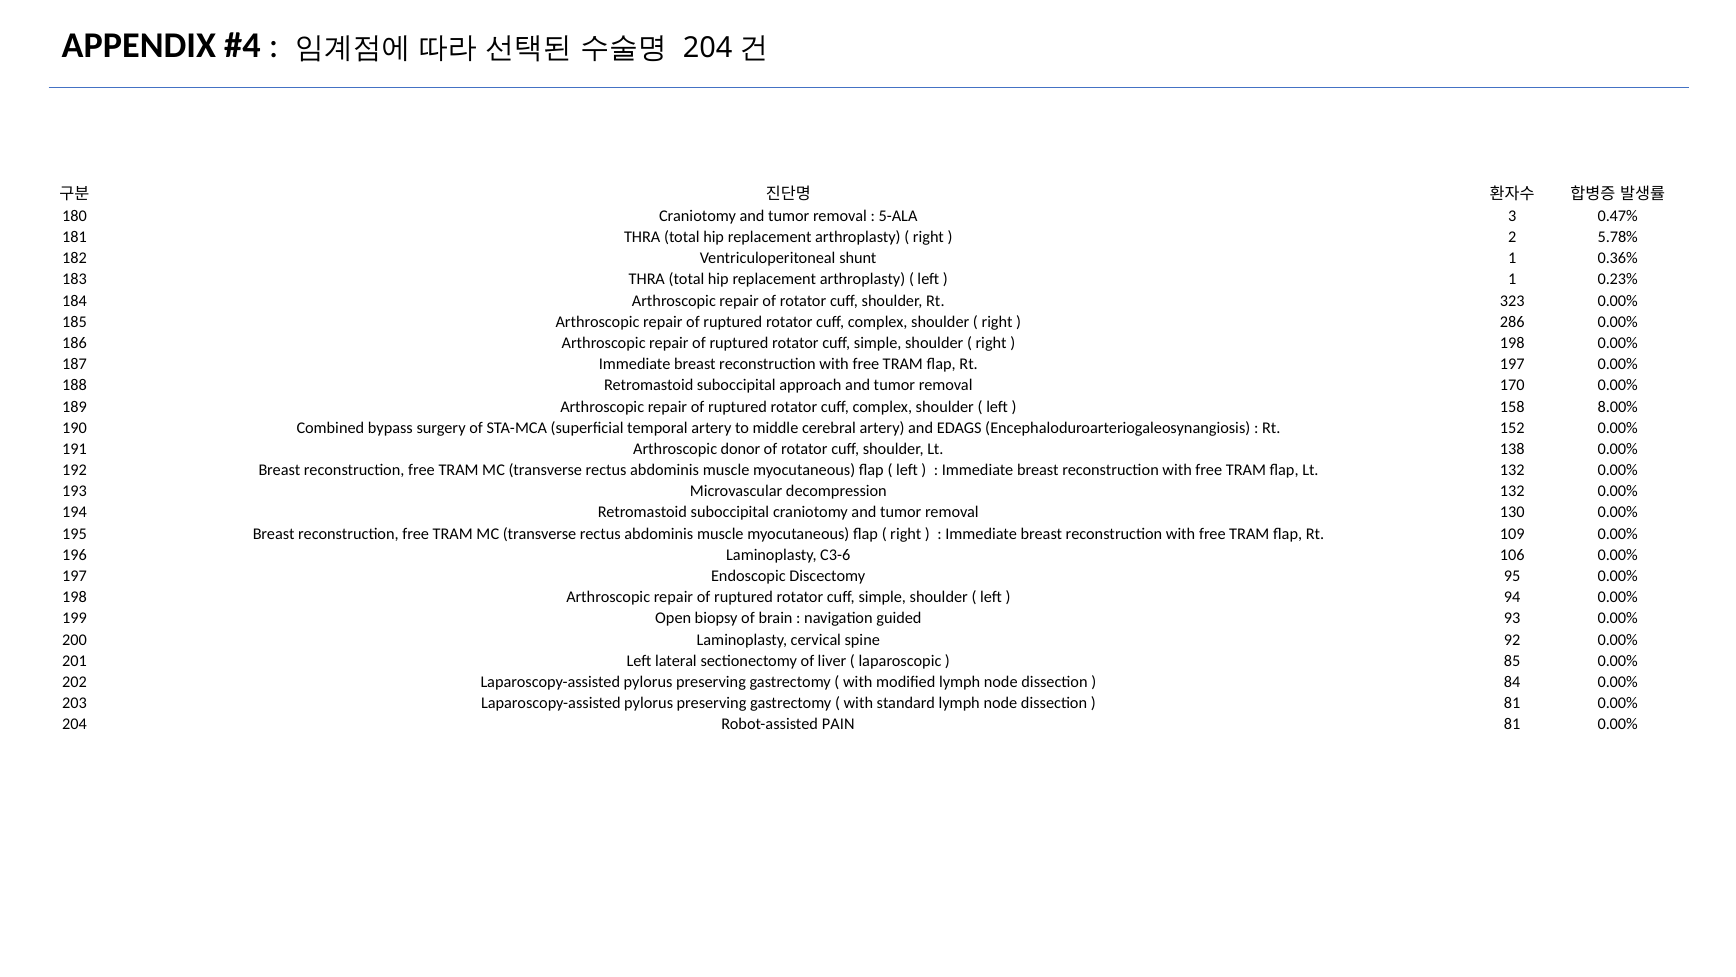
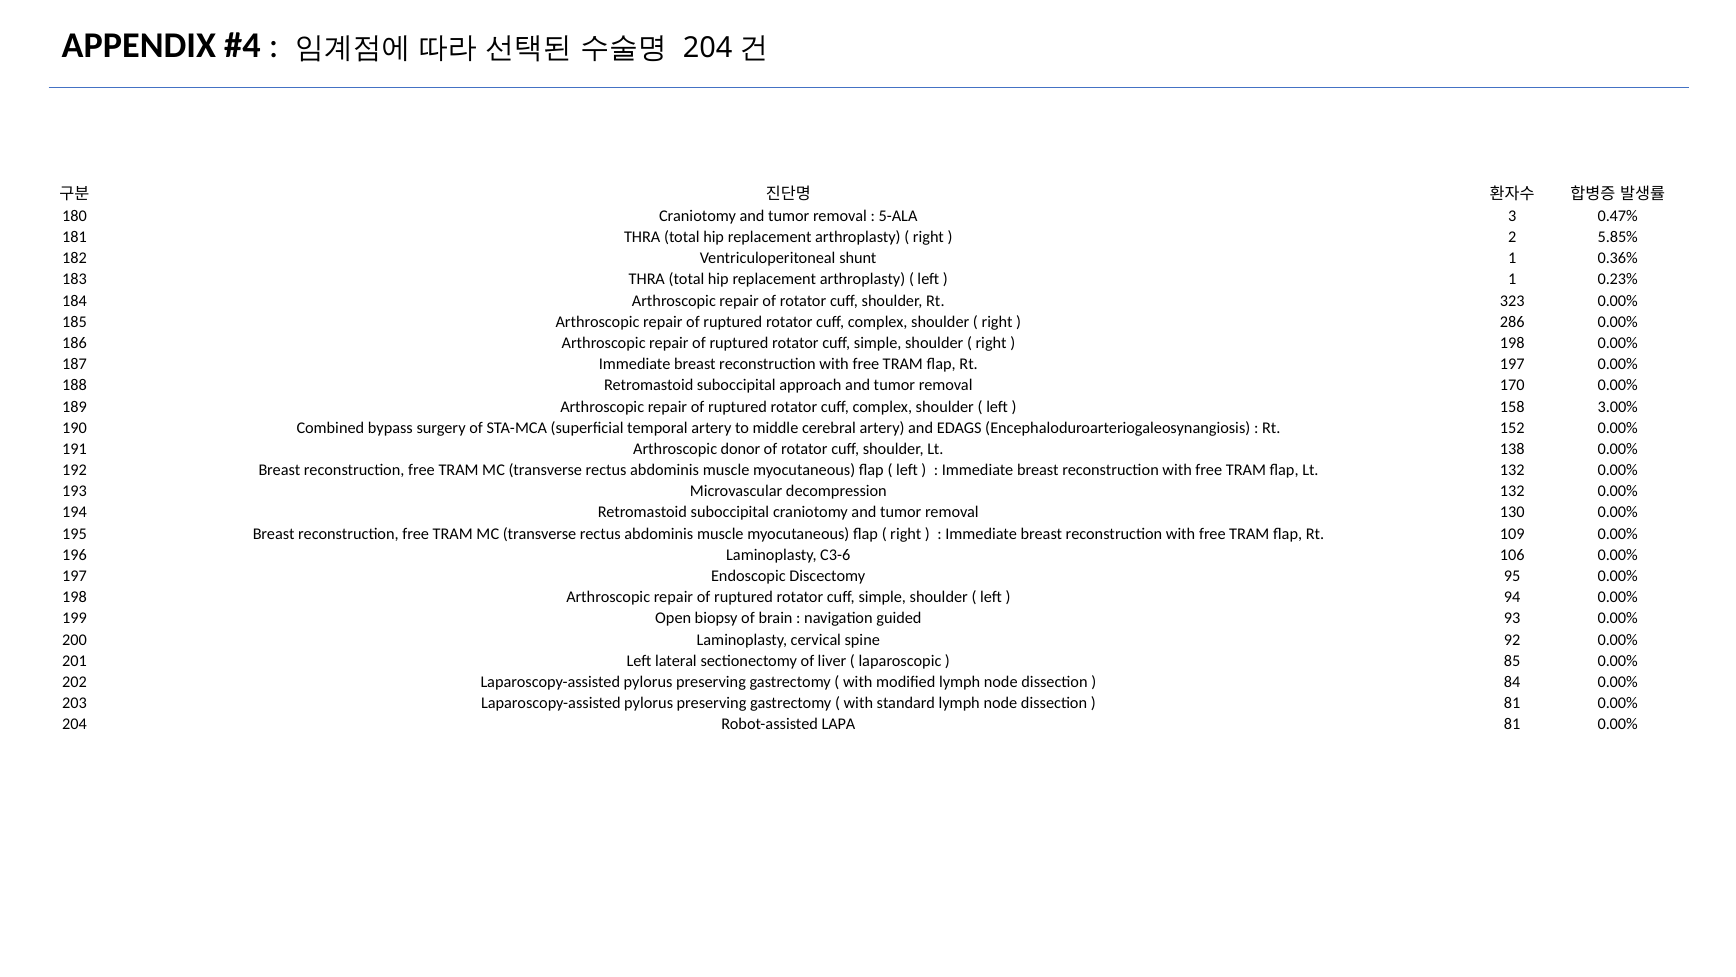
5.78%: 5.78% -> 5.85% (1618, 237)
8.00%: 8.00% -> 3.00% (1618, 406)
PAIN: PAIN -> LAPA (838, 724)
